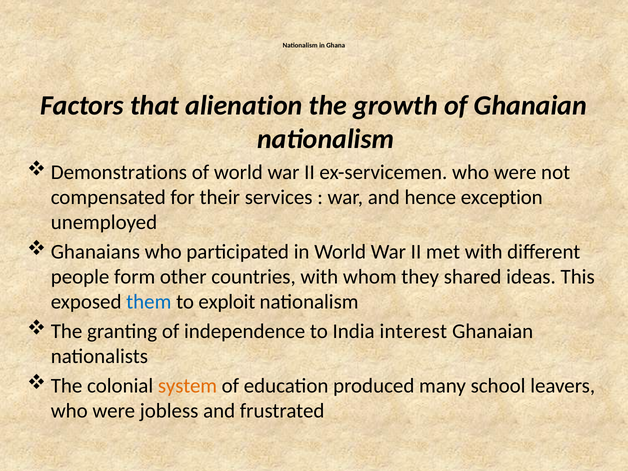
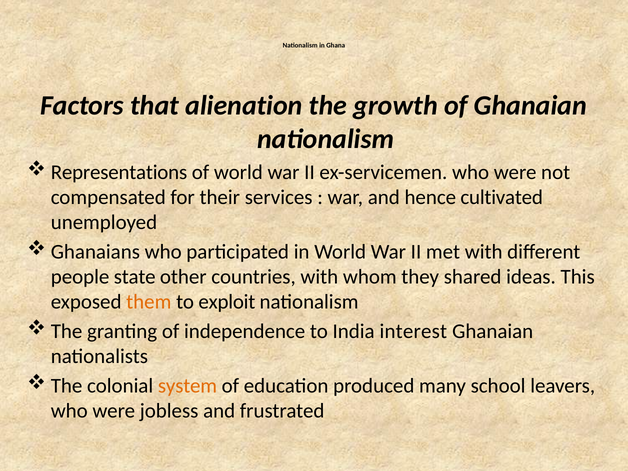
Demonstrations: Demonstrations -> Representations (119, 172)
exception: exception -> cultivated (502, 197)
form: form -> state (135, 277)
them colour: blue -> orange (149, 302)
